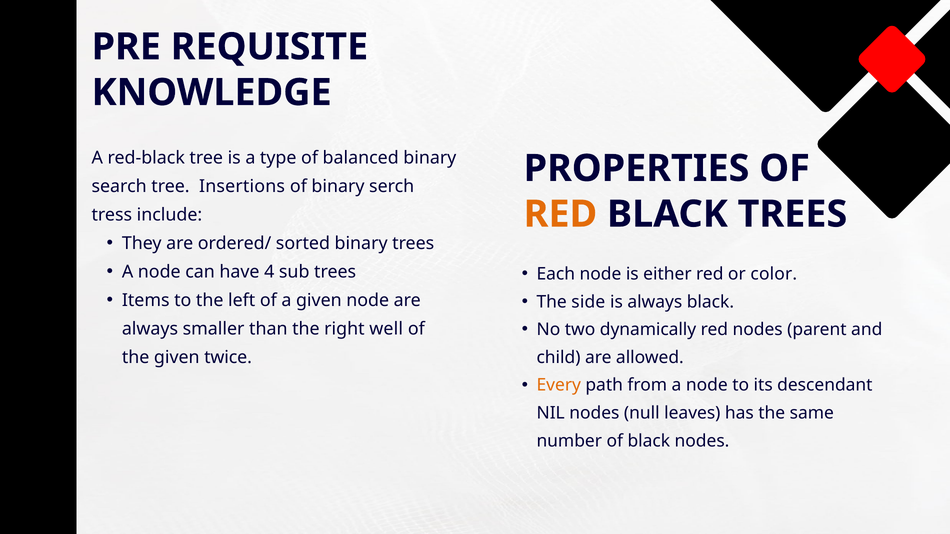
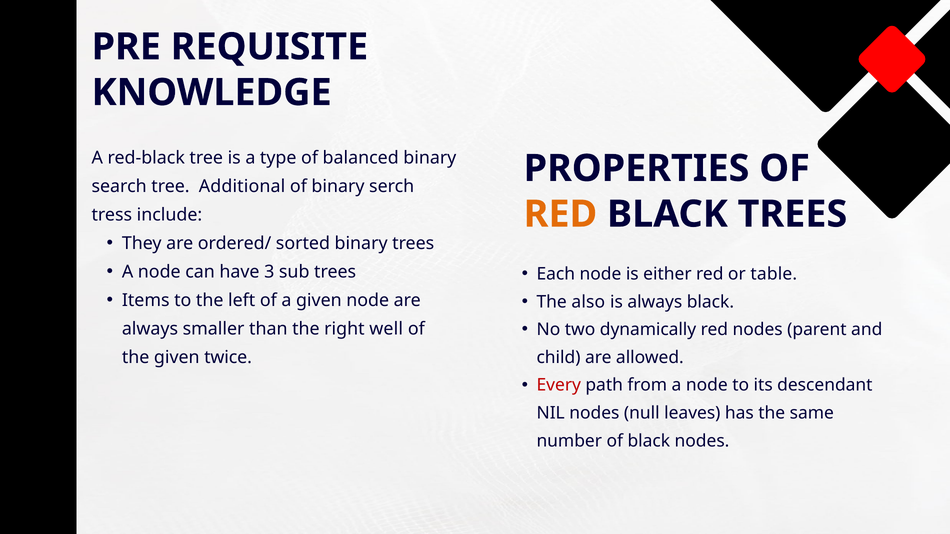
Insertions: Insertions -> Additional (242, 186)
4: 4 -> 3 (269, 272)
color: color -> table (774, 274)
side: side -> also (588, 302)
Every colour: orange -> red (559, 385)
